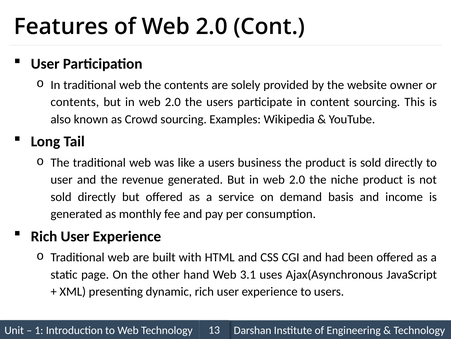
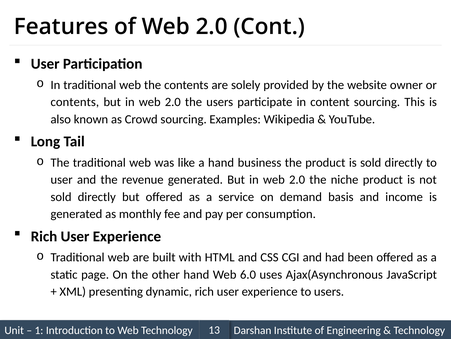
a users: users -> hand (221, 162)
3.1: 3.1 -> 6.0 (248, 274)
